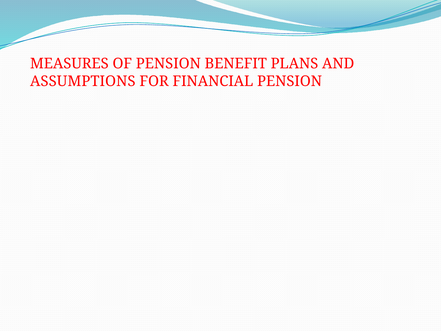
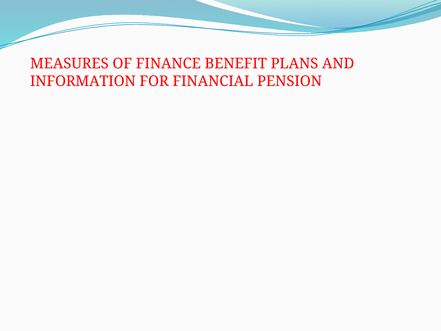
OF PENSION: PENSION -> FINANCE (168, 63)
ASSUMPTIONS: ASSUMPTIONS -> INFORMATION (83, 81)
